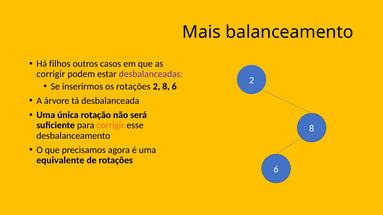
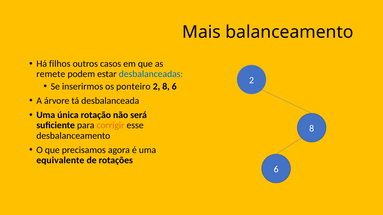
corrigir: corrigir -> remete (51, 74)
desbalanceadas colour: purple -> blue (151, 74)
os rotações: rotações -> ponteiro (133, 87)
